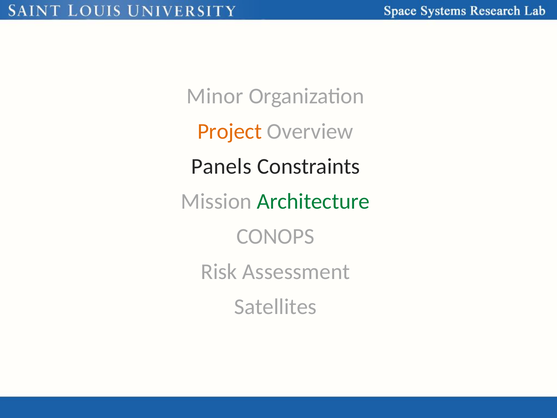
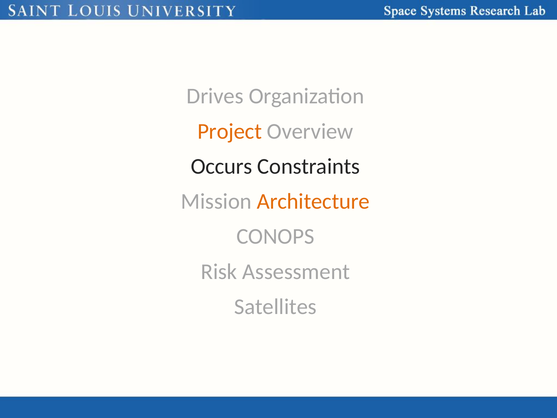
Minor: Minor -> Drives (215, 96)
Panels: Panels -> Occurs (221, 166)
Architecture colour: green -> orange (313, 202)
